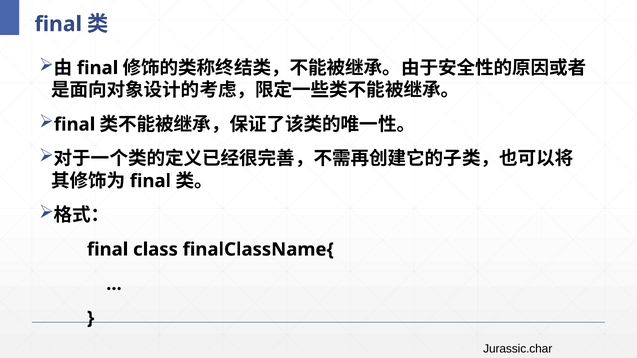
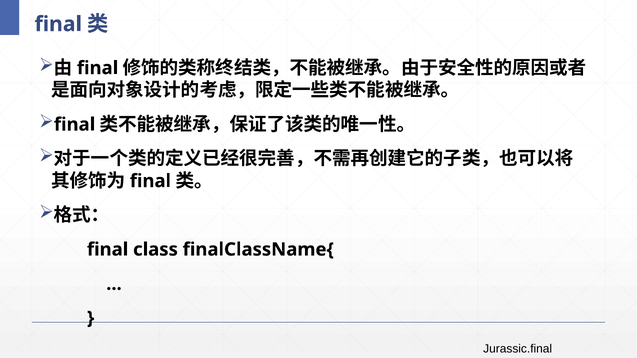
Jurassic.char: Jurassic.char -> Jurassic.final (518, 349)
